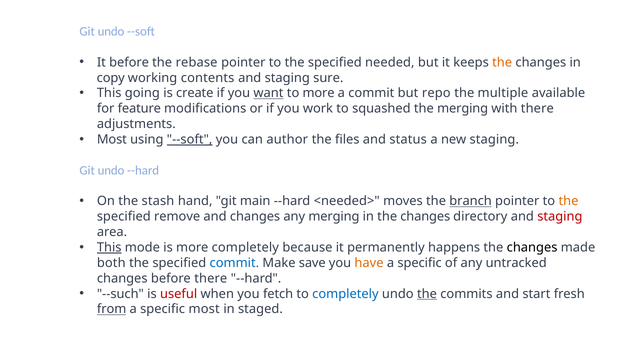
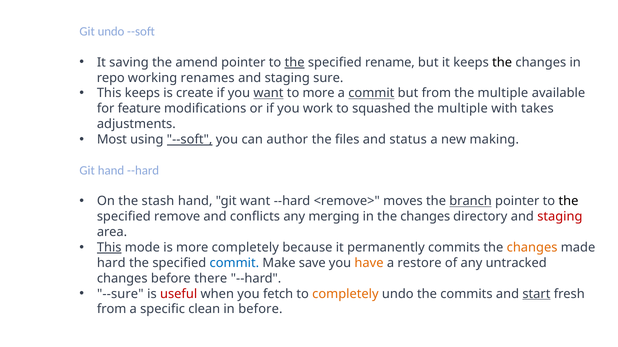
It before: before -> saving (129, 62)
rebase: rebase -> amend (197, 62)
the underline: none -> present (295, 62)
needed: needed -> rename (390, 62)
the colour: orange -> black (502, 62)
copy: copy -> repo (111, 78)
contents: contents -> renames (208, 78)
This going: going -> keeps (142, 93)
commit underline: none -> present (371, 93)
but repo: repo -> from (436, 93)
merging: merging -> multiple (463, 109)
with there: there -> takes (537, 109)
new staging: staging -> making (494, 140)
undo: undo -> hand (111, 171)
git main: main -> want (255, 202)
<needed>: <needed> -> <remove> (347, 202)
the colour: orange -> black (568, 202)
and changes: changes -> conflicts (255, 217)
permanently happens: happens -> commits (454, 248)
changes colour: black -> orange (532, 248)
both: both -> hard (111, 263)
specific: specific -> restore (420, 263)
--such: --such -> --sure (120, 294)
completely colour: blue -> orange (345, 294)
the underline: present -> none (427, 294)
start underline: none -> present (536, 294)
from underline: present -> none (112, 310)
specific most: most -> clean (204, 310)
in staged: staged -> before (260, 310)
